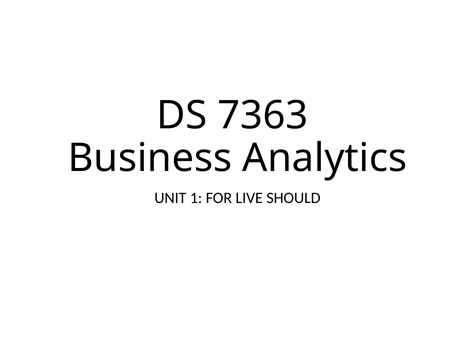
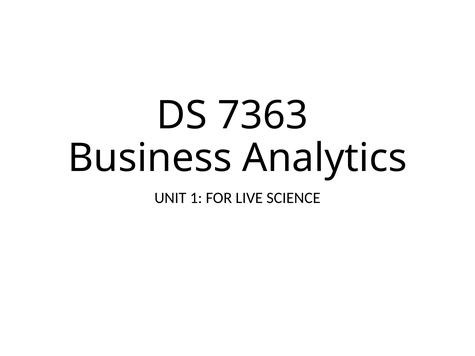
SHOULD: SHOULD -> SCIENCE (293, 198)
